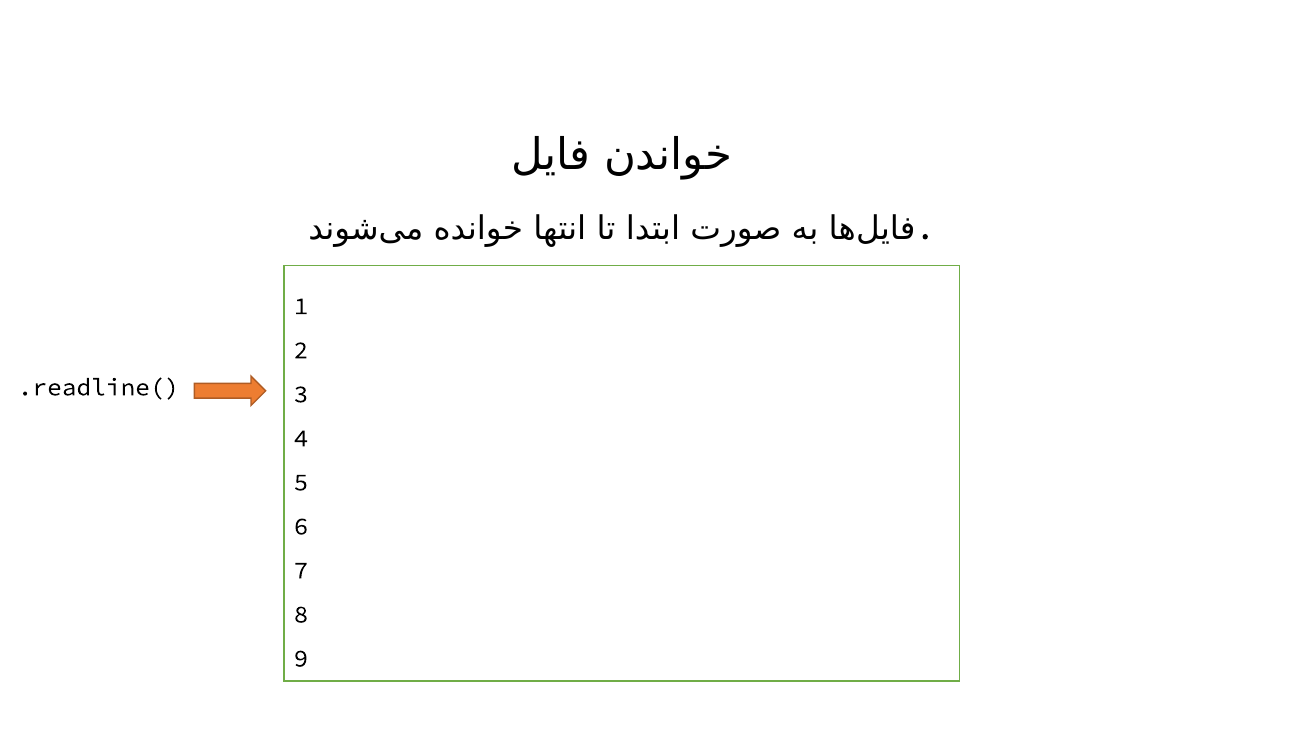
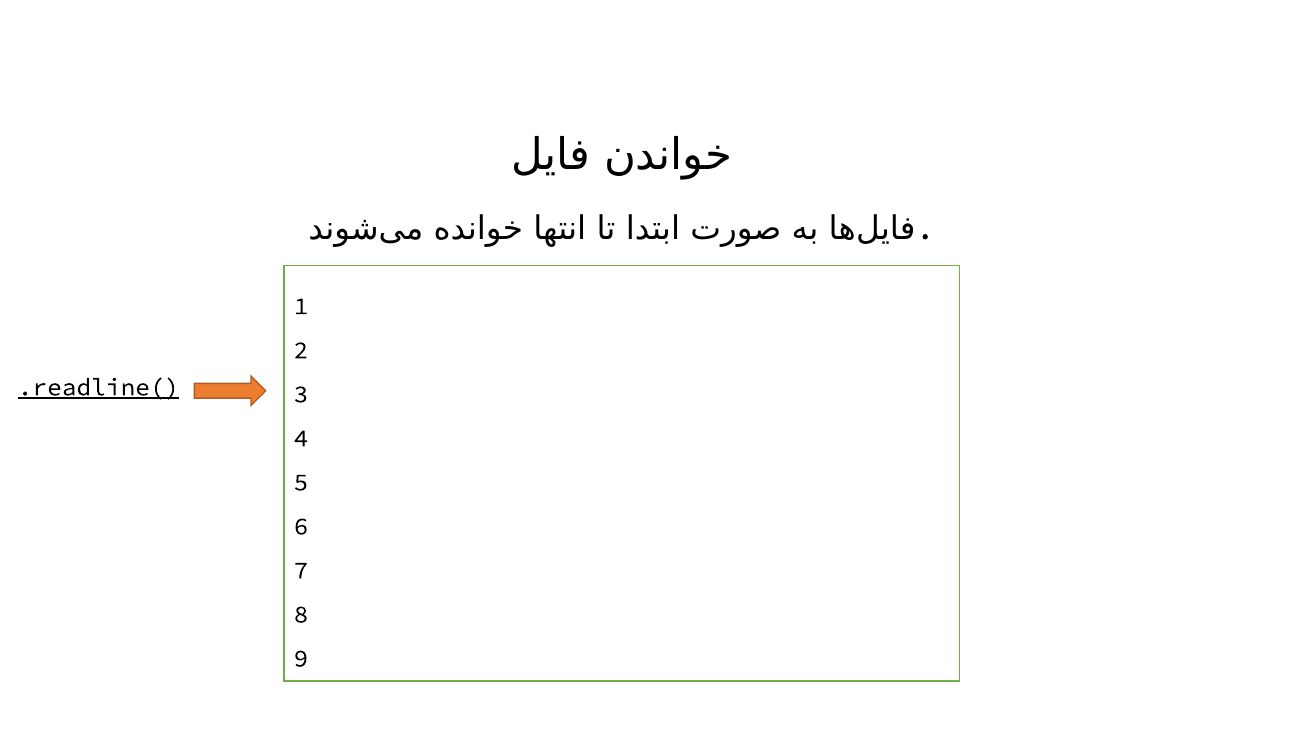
.readline( underline: none -> present (98, 387)
